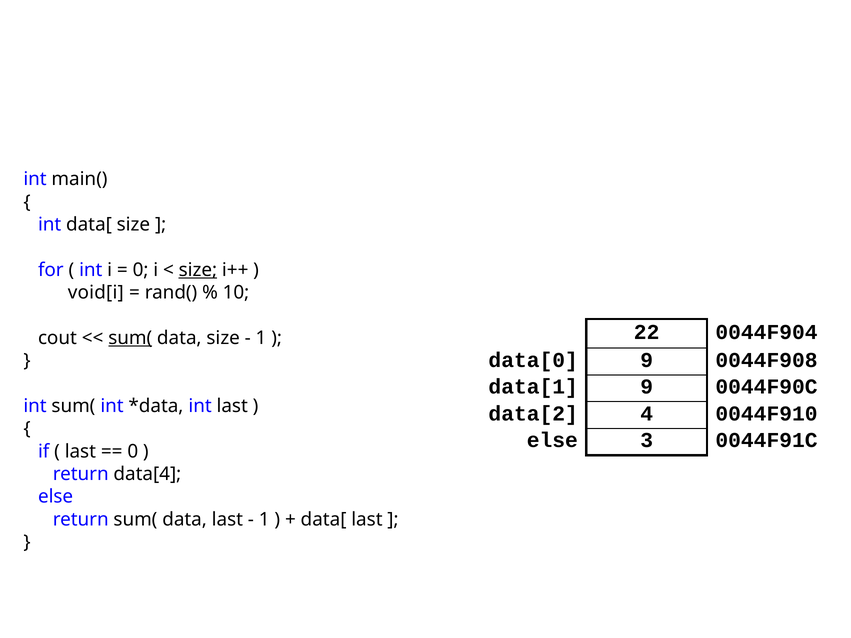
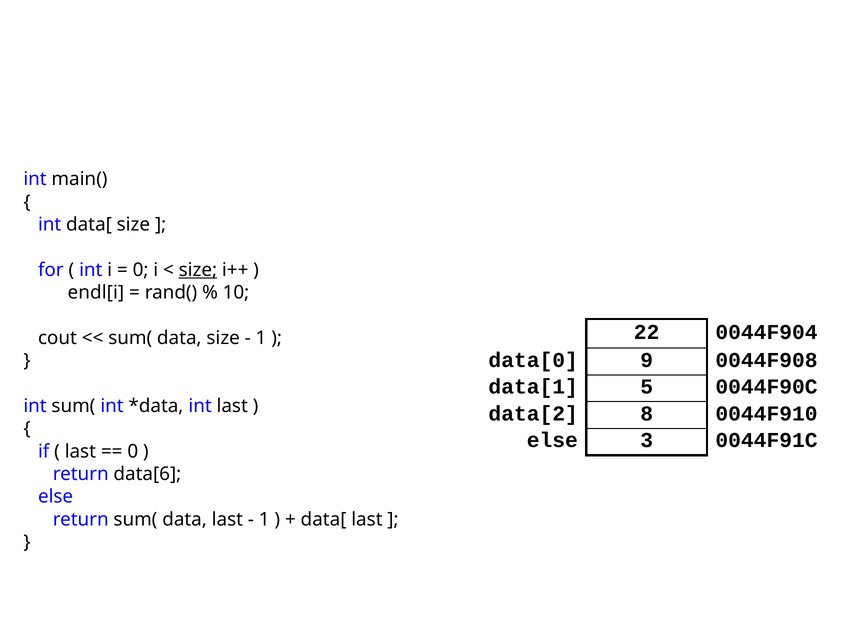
void[i: void[i -> endl[i (96, 293)
sum( underline: present -> none (130, 338)
data[1 9: 9 -> 5 (647, 387)
4: 4 -> 8 (647, 414)
data[4: data[4 -> data[6 (147, 474)
